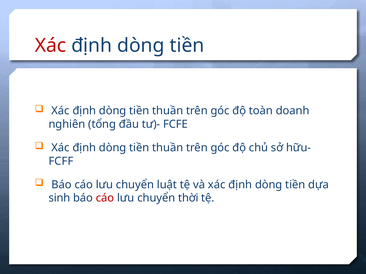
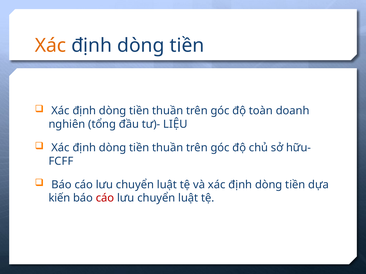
Xác colour: red -> orange (51, 46)
FCFE: FCFE -> LIỆU (175, 124)
sinh: sinh -> kiến (59, 198)
thời: thời -> luật (188, 198)
